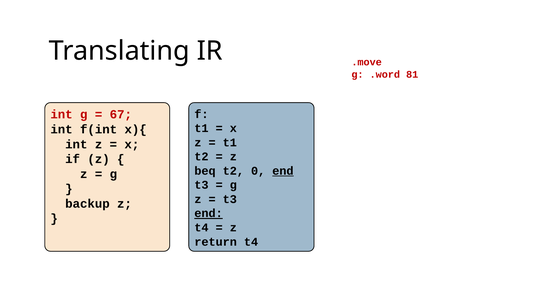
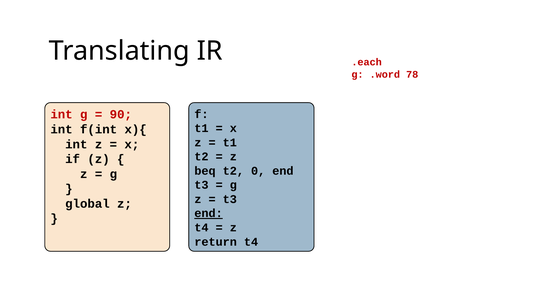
.move: .move -> .each (367, 62)
81: 81 -> 78 (412, 74)
67: 67 -> 90 (121, 114)
end underline: present -> none (283, 171)
backup: backup -> global (87, 204)
